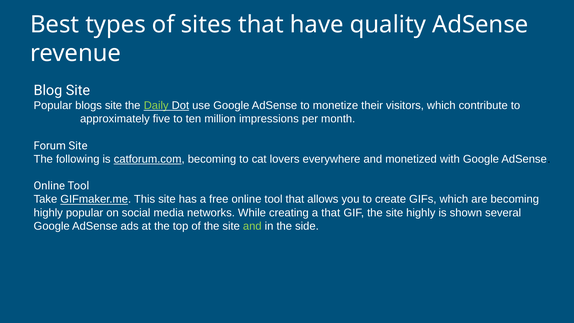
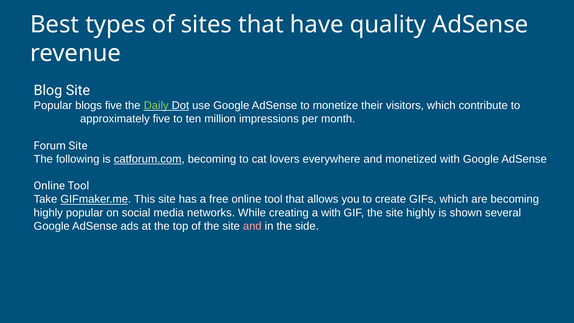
blogs site: site -> five (113, 105)
a that: that -> with (331, 213)
and colour: light green -> pink (252, 226)
